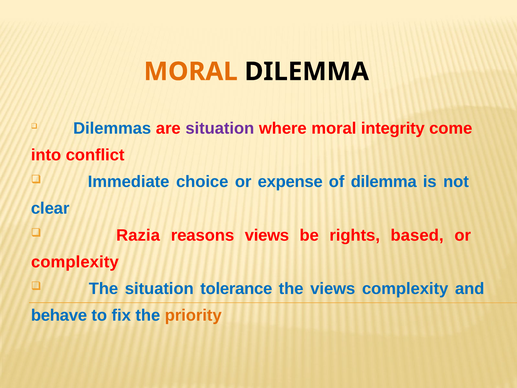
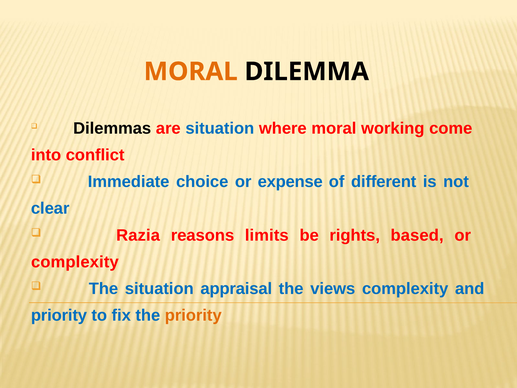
Dilemmas colour: blue -> black (112, 128)
situation colour: purple -> blue (220, 128)
integrity: integrity -> working (393, 128)
of dilemma: dilemma -> different (384, 182)
reasons views: views -> limits (267, 235)
tolerance: tolerance -> appraisal (236, 289)
behave: behave -> priority (59, 315)
